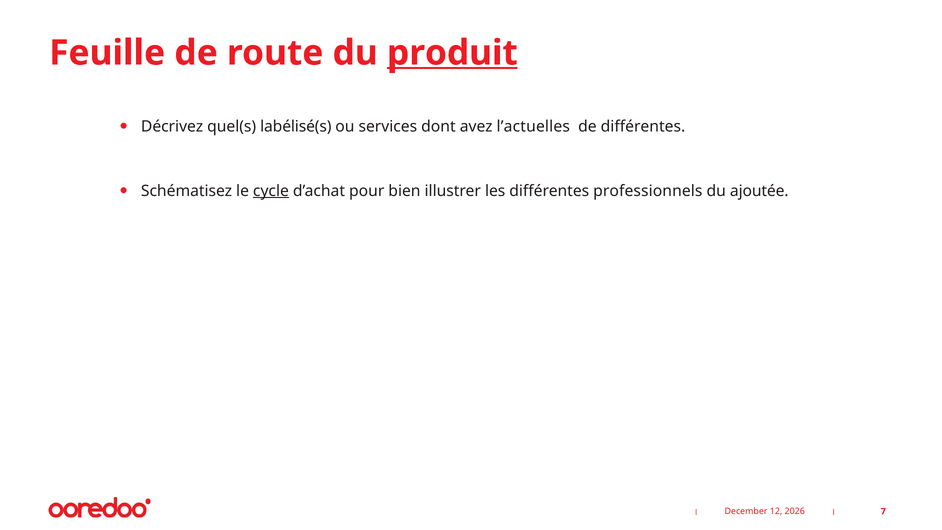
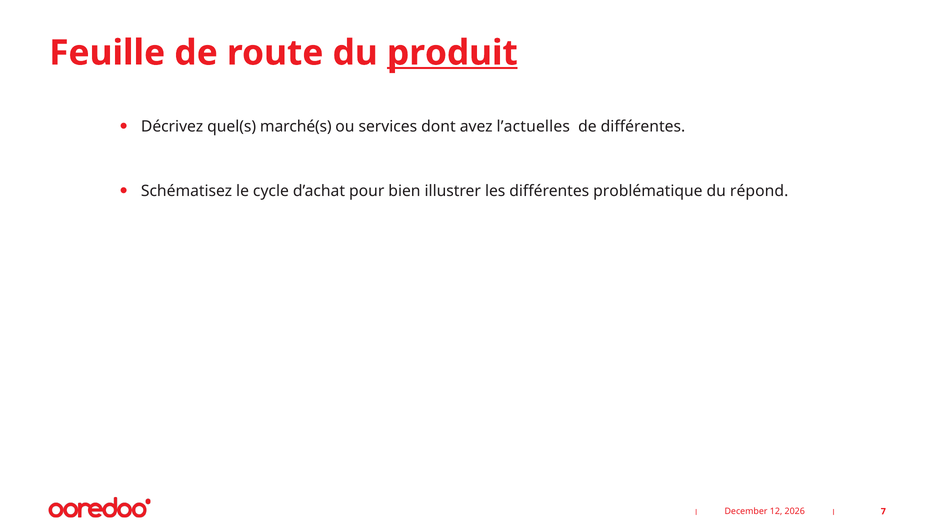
labélisé(s: labélisé(s -> marché(s (296, 127)
cycle underline: present -> none (271, 191)
professionnels: professionnels -> problématique (648, 191)
ajoutée: ajoutée -> répond (759, 191)
